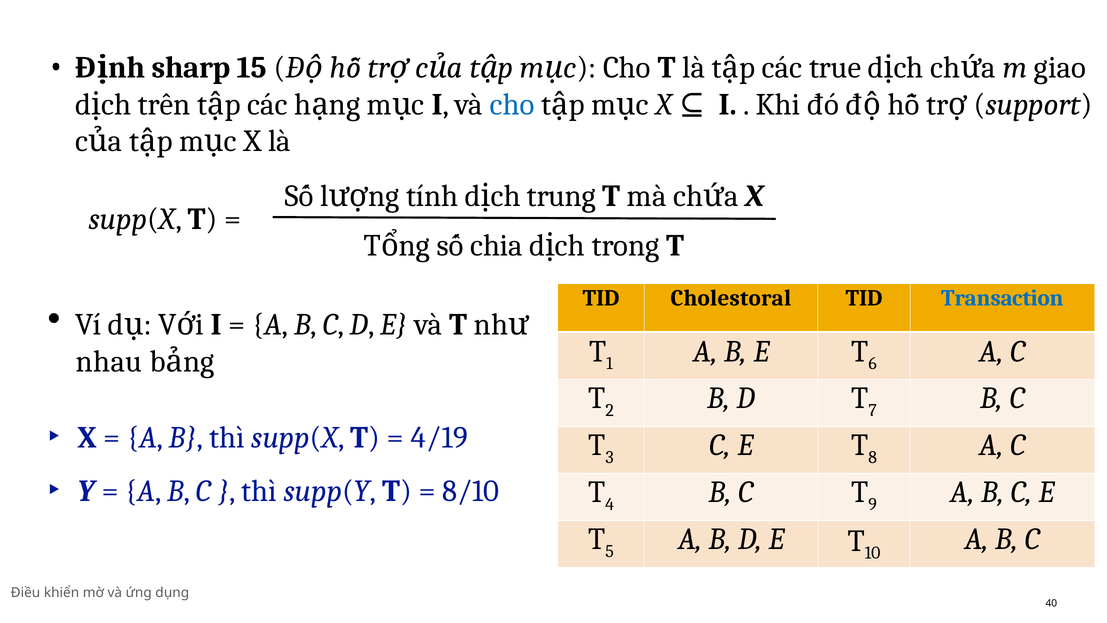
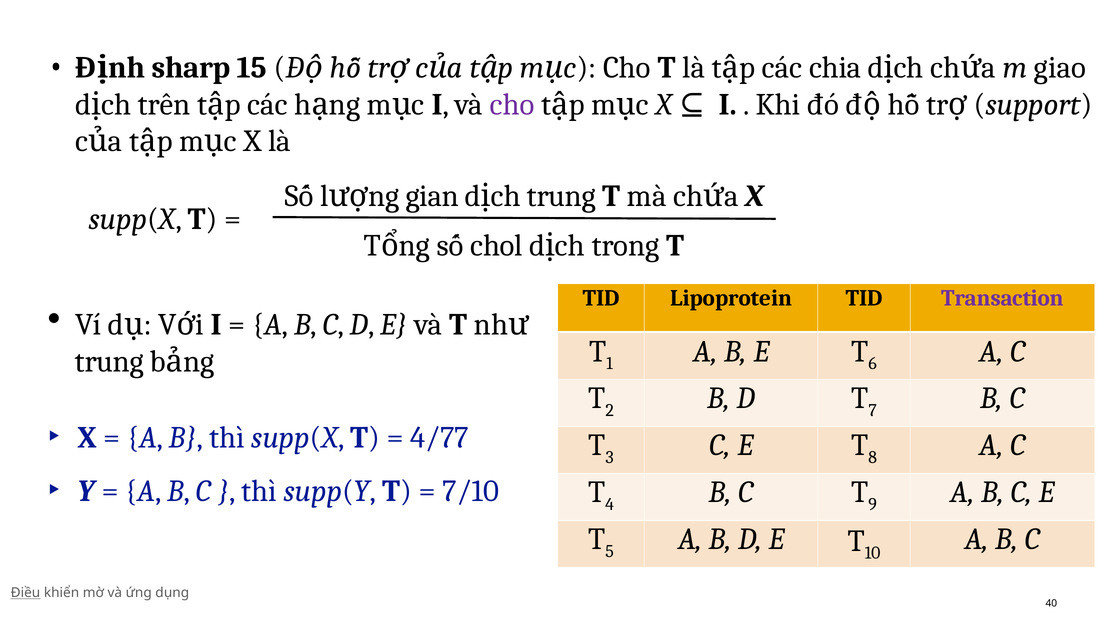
true: true -> chia (835, 67)
cho colour: blue -> purple (512, 104)
tính: tính -> gian (432, 196)
chia: chia -> chol (496, 246)
Cholestoral: Cholestoral -> Lipoprotein (731, 298)
Transaction colour: blue -> purple (1003, 298)
nhau: nhau -> trung (109, 361)
4/19: 4/19 -> 4/77 (440, 437)
8/10: 8/10 -> 7/10 (471, 491)
Điều underline: none -> present (25, 593)
